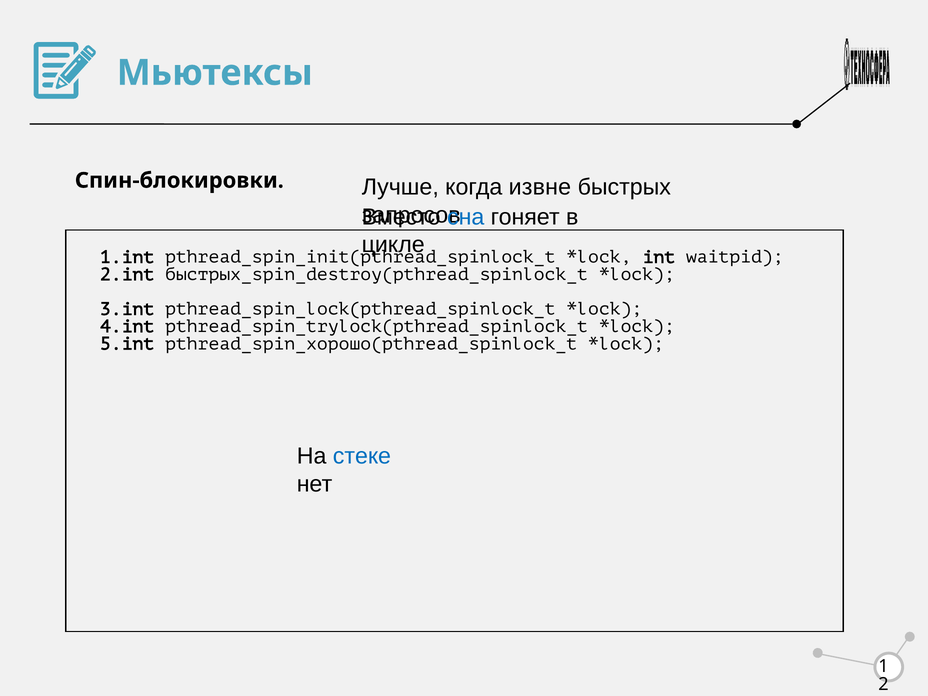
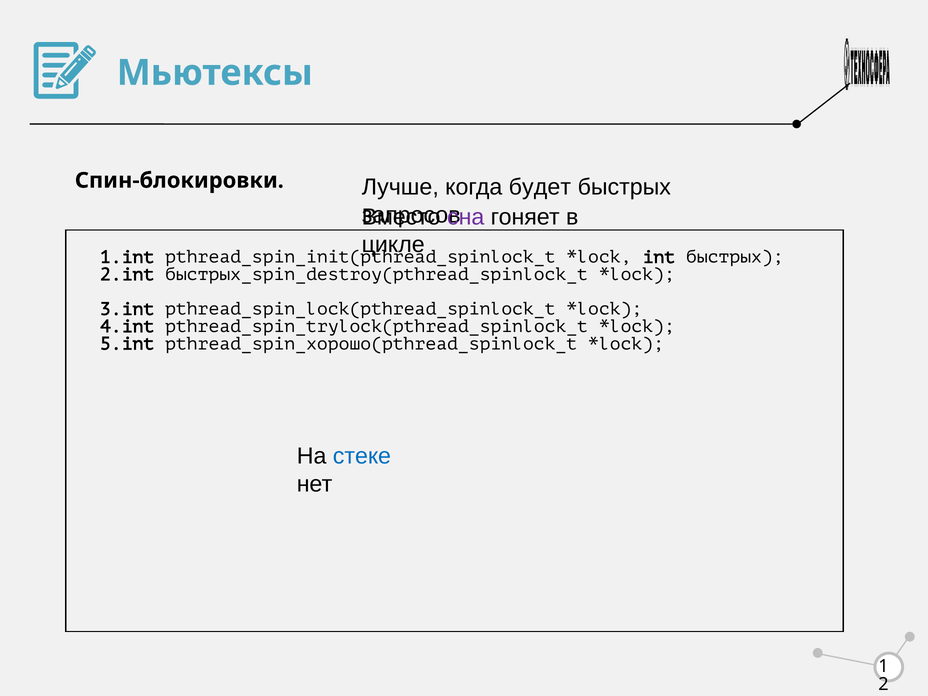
извне: извне -> будет (540, 187)
сна colour: blue -> purple (466, 217)
int waitpid: waitpid -> быстрых (735, 257)
